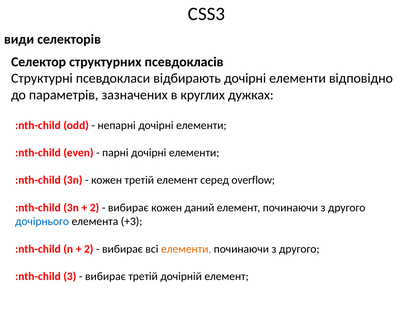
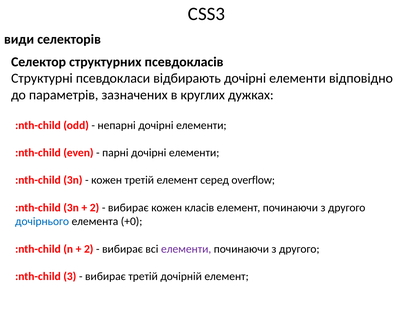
даний: даний -> класів (199, 208)
+3: +3 -> +0 (132, 222)
елементи colour: orange -> purple (186, 250)
